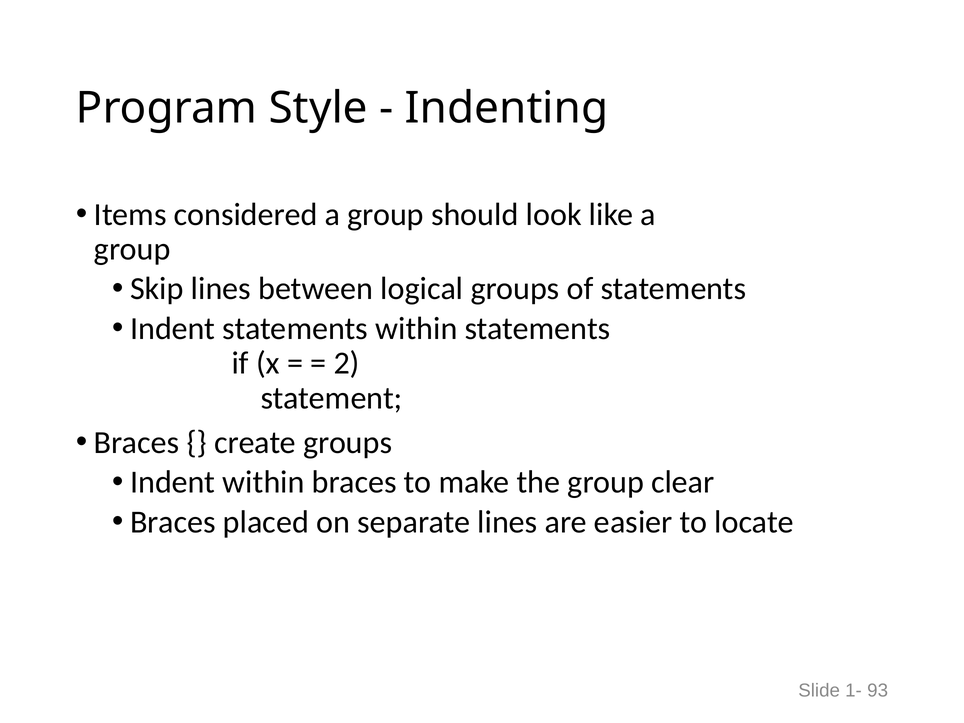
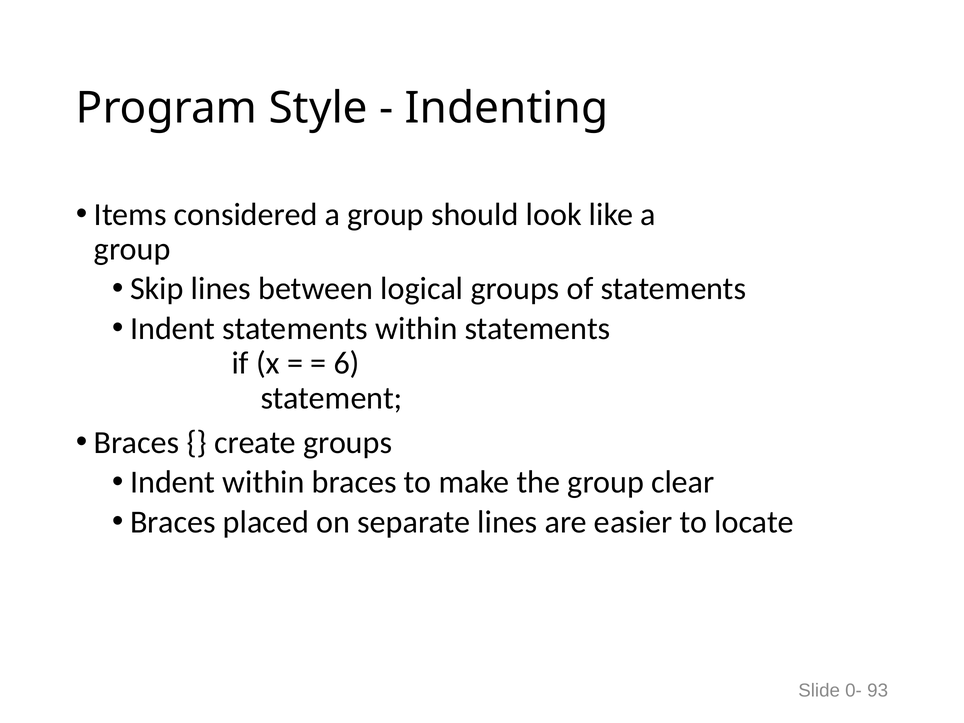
2: 2 -> 6 (347, 363)
1-: 1- -> 0- (853, 691)
